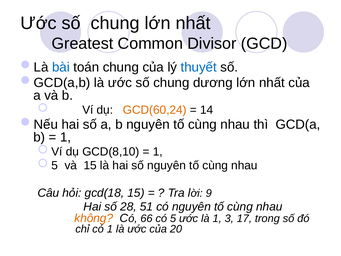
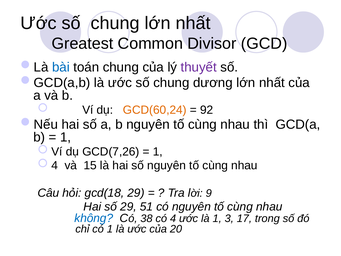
thuyết colour: blue -> purple (199, 67)
14: 14 -> 92 (207, 110)
GCD(8,10: GCD(8,10 -> GCD(7,26 (111, 152)
5: 5 -> 4 (55, 165)
gcd(18 15: 15 -> 29 (136, 193)
số 28: 28 -> 29 (128, 207)
không colour: orange -> blue (94, 218)
66: 66 -> 38 (146, 218)
có 5: 5 -> 4 (173, 218)
